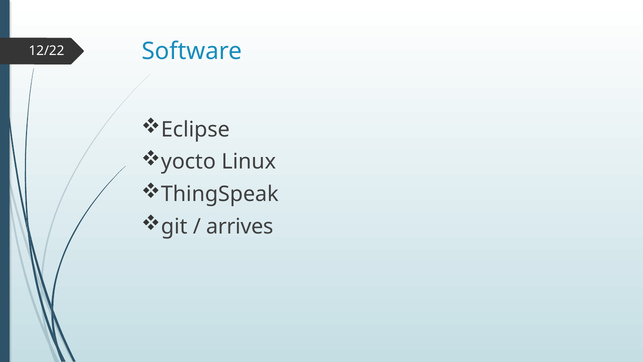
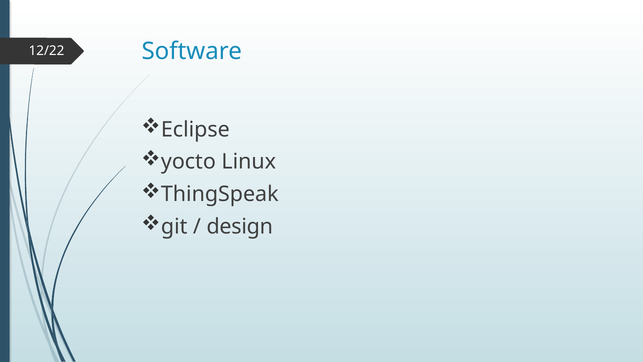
arrives: arrives -> design (240, 227)
